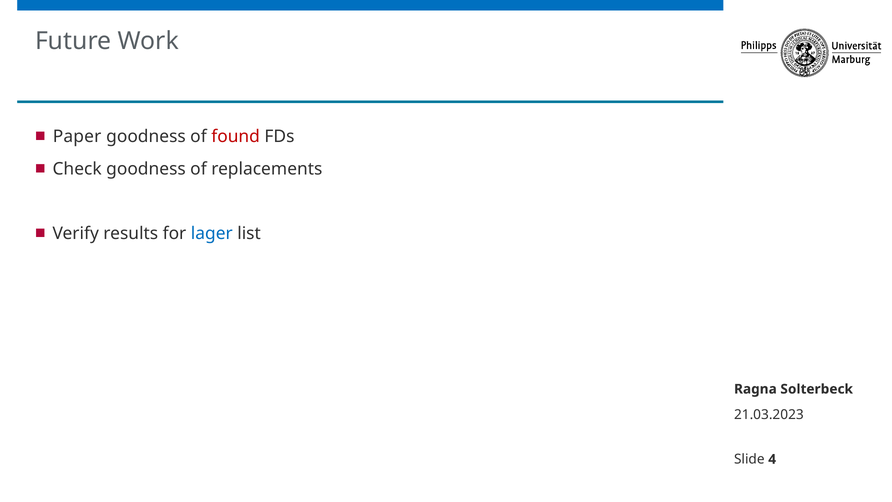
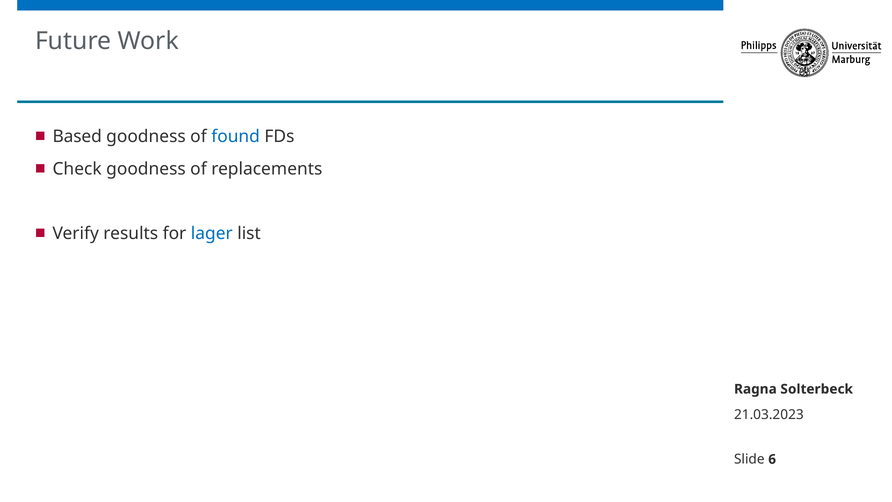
Paper: Paper -> Based (77, 137)
found colour: red -> blue (236, 137)
4: 4 -> 6 (772, 459)
